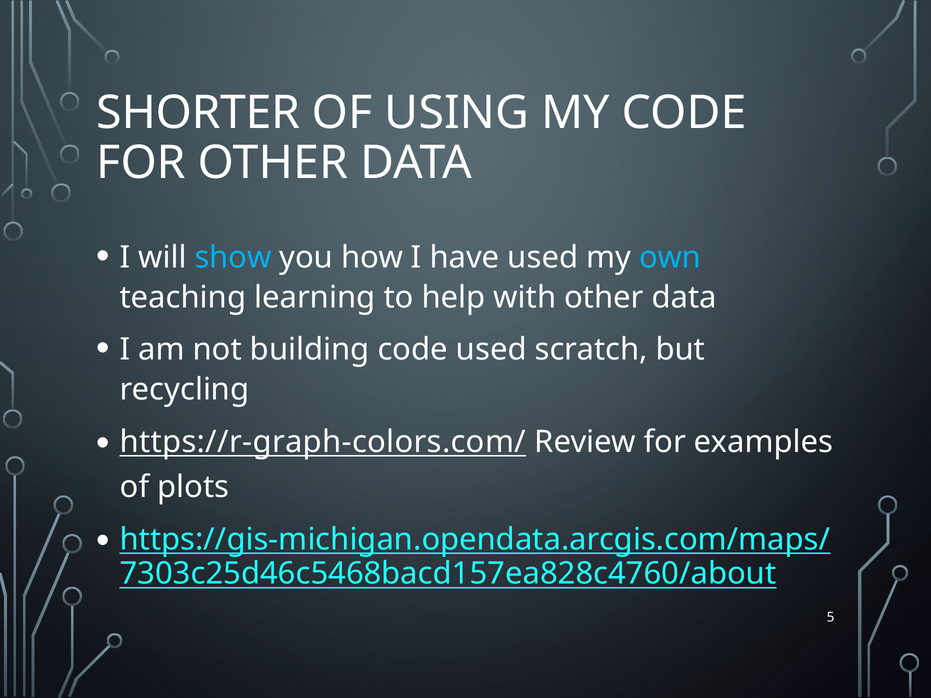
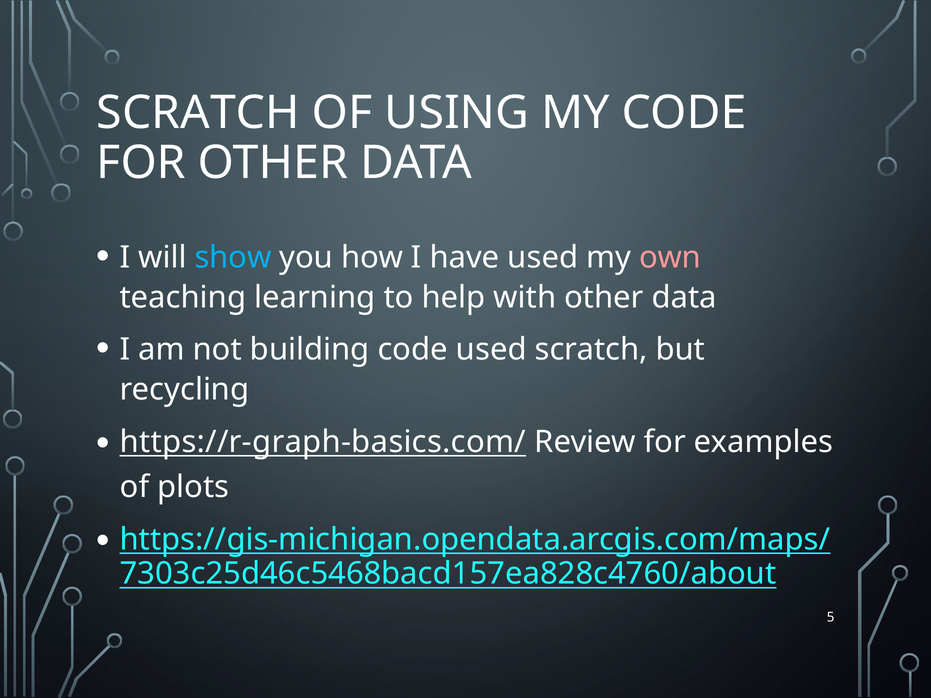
SHORTER: SHORTER -> SCRATCH (198, 113)
own colour: light blue -> pink (670, 257)
https://r-graph-colors.com/: https://r-graph-colors.com/ -> https://r-graph-basics.com/ (323, 442)
